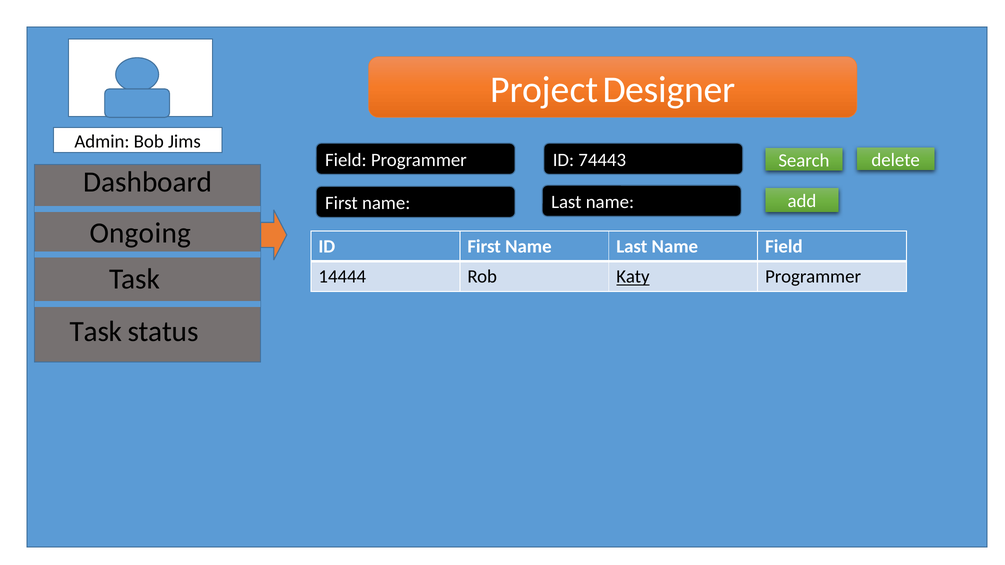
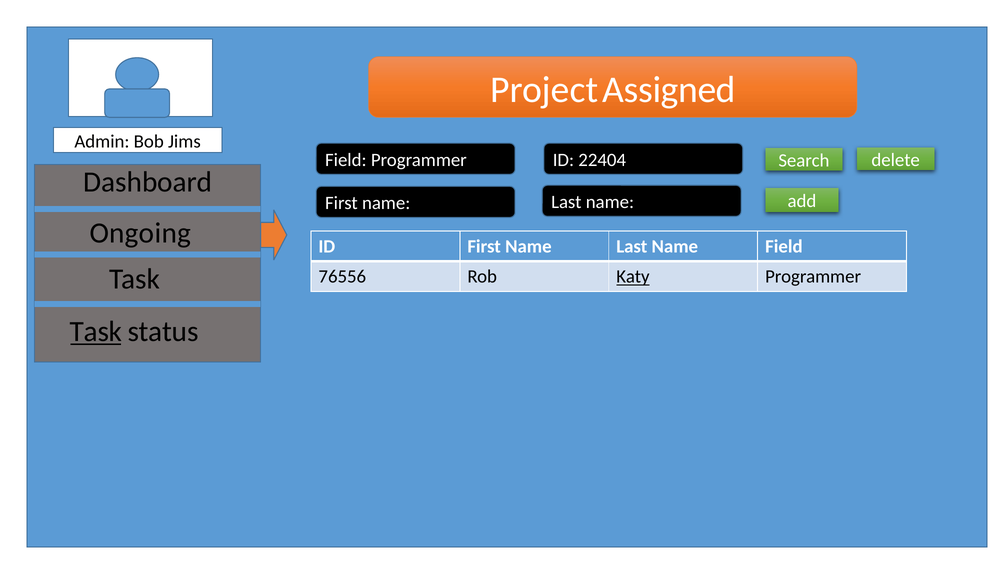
Designer: Designer -> Assigned (669, 90)
74443: 74443 -> 22404 (602, 160)
14444: 14444 -> 76556 (342, 277)
Task underline: none -> present (96, 332)
